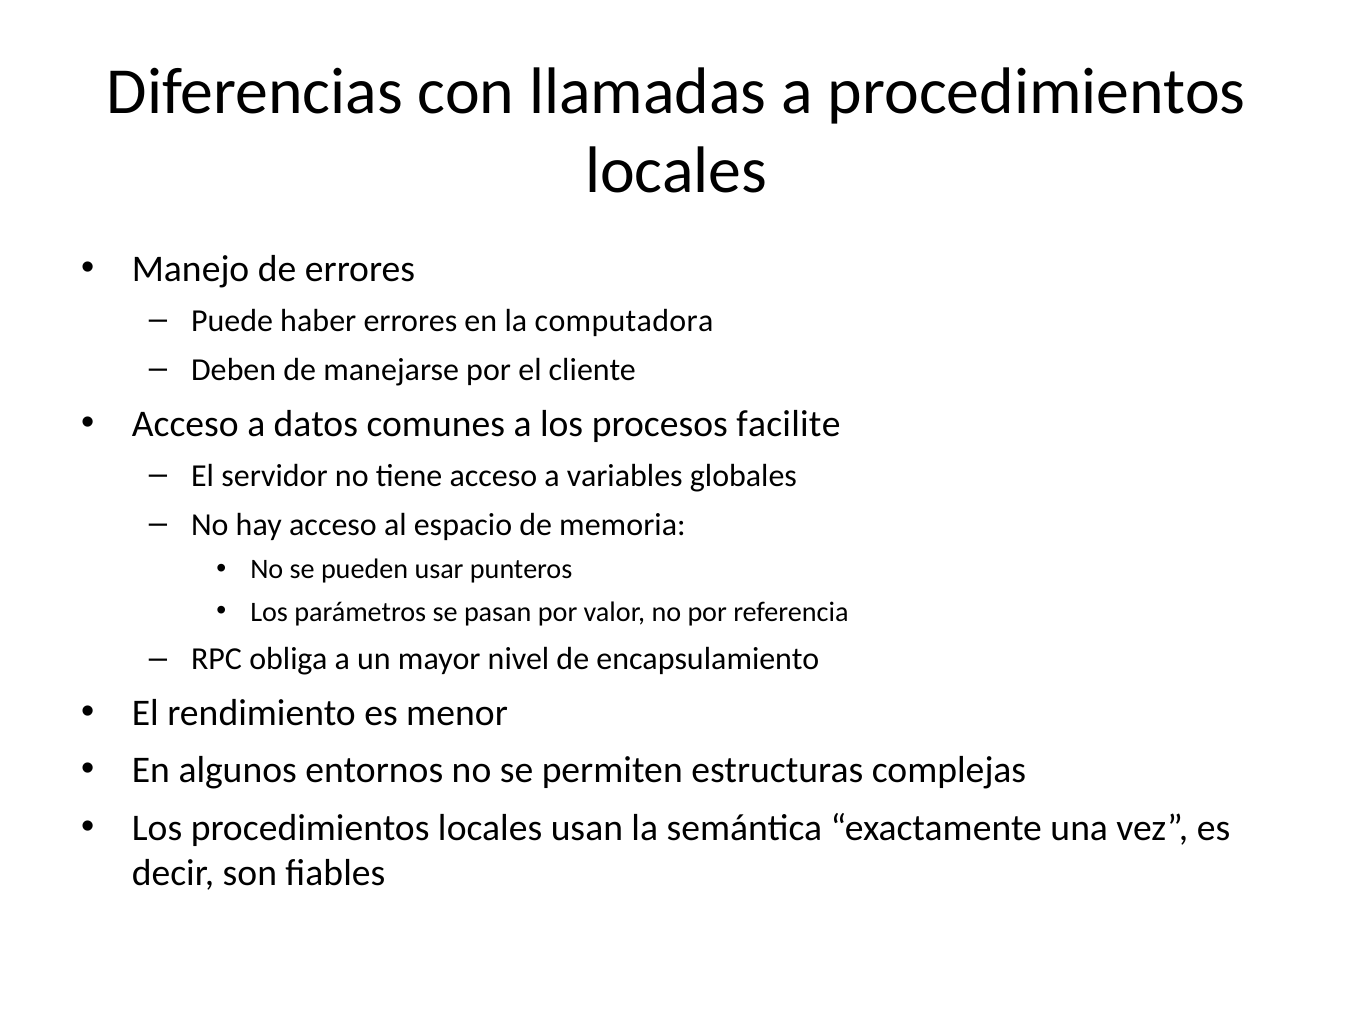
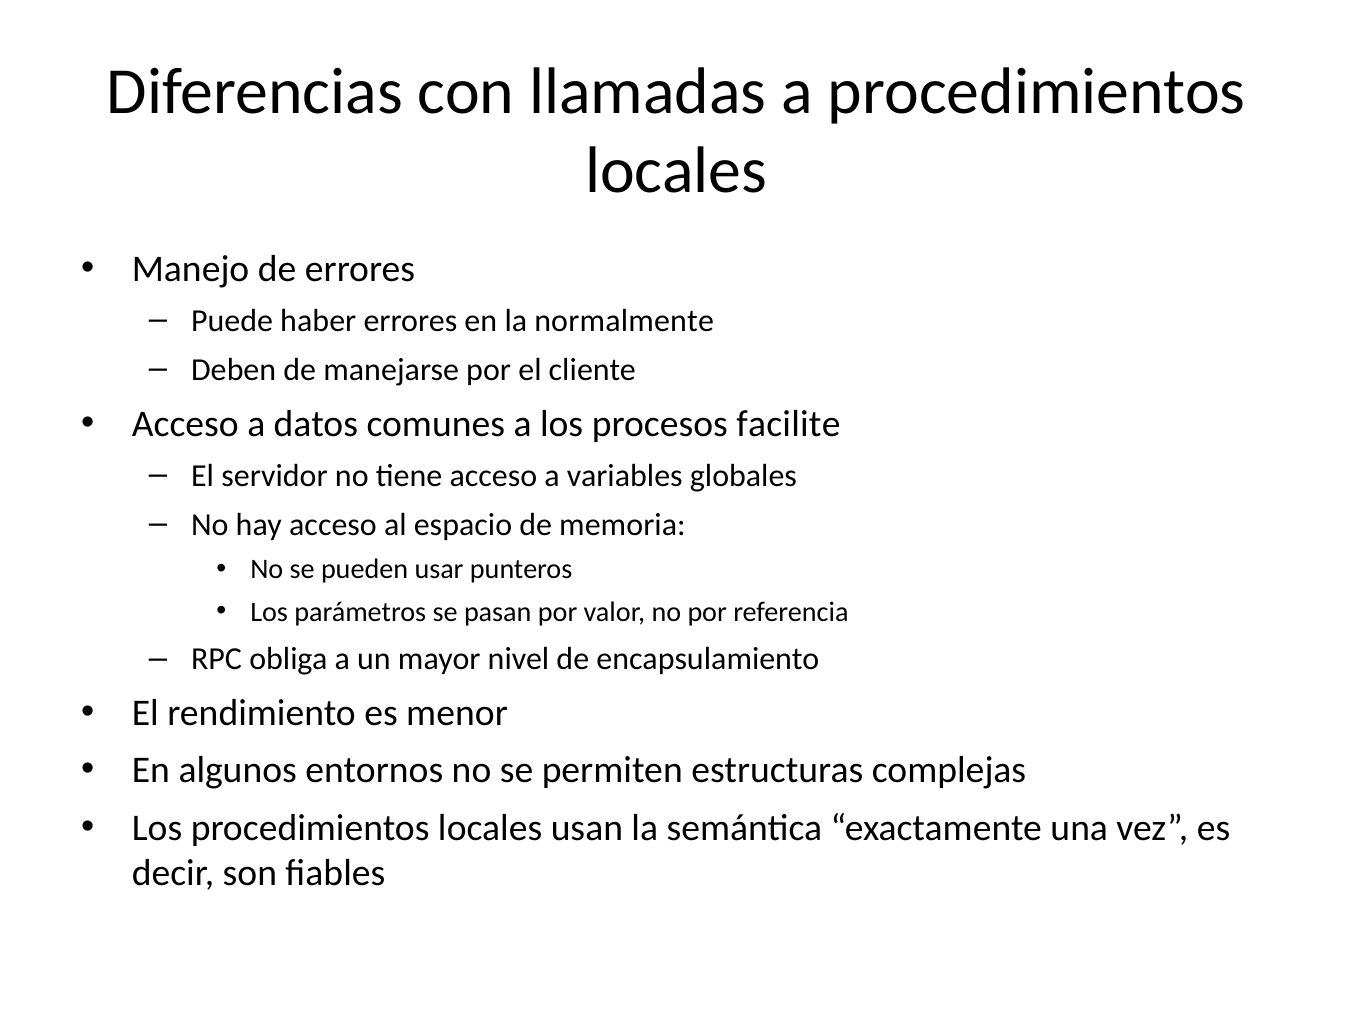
computadora: computadora -> normalmente (624, 321)
